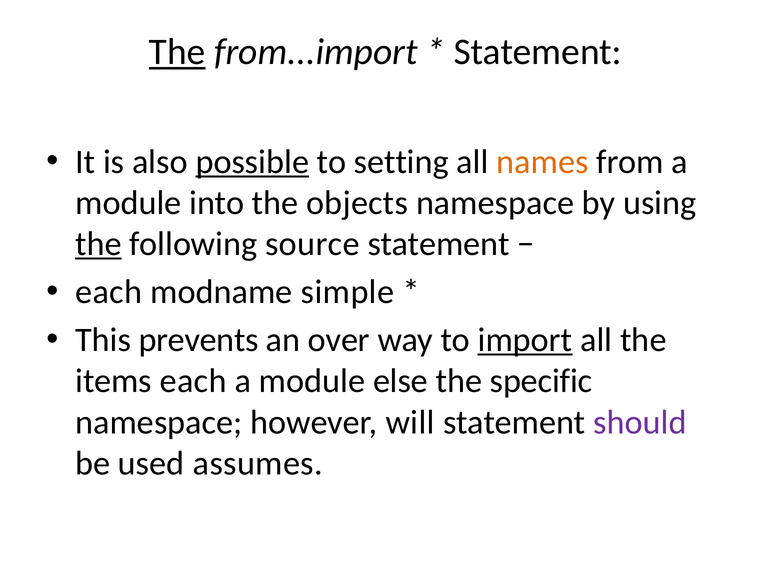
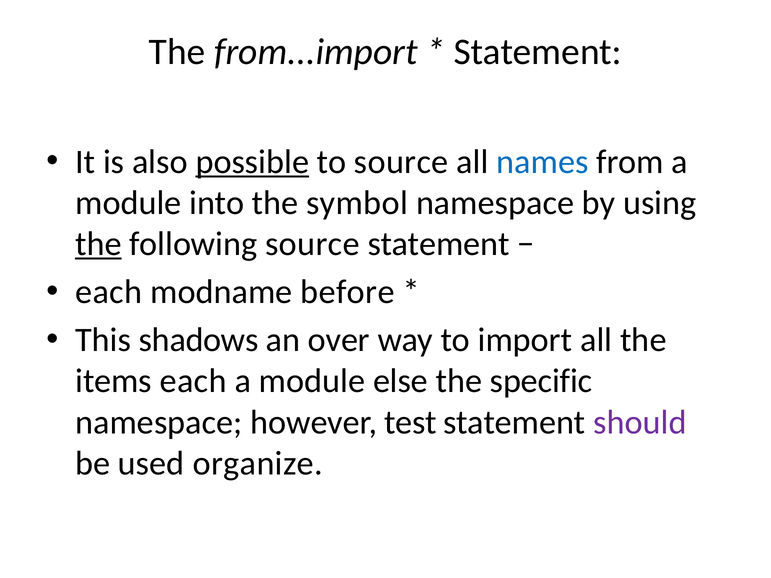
The underline: present -> none (177, 52)
to setting: setting -> source (401, 162)
names colour: orange -> blue (542, 162)
objects: objects -> symbol (357, 203)
simple: simple -> before (347, 292)
prevents: prevents -> shadows (199, 340)
import underline: present -> none (525, 340)
will: will -> test (410, 422)
assumes: assumes -> organize (258, 464)
